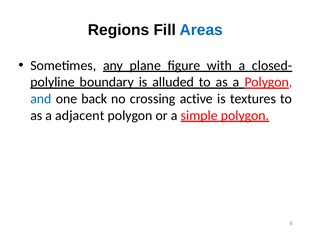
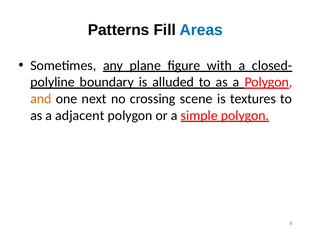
Regions: Regions -> Patterns (119, 30)
and colour: blue -> orange (41, 98)
back: back -> next (94, 98)
active: active -> scene (196, 98)
